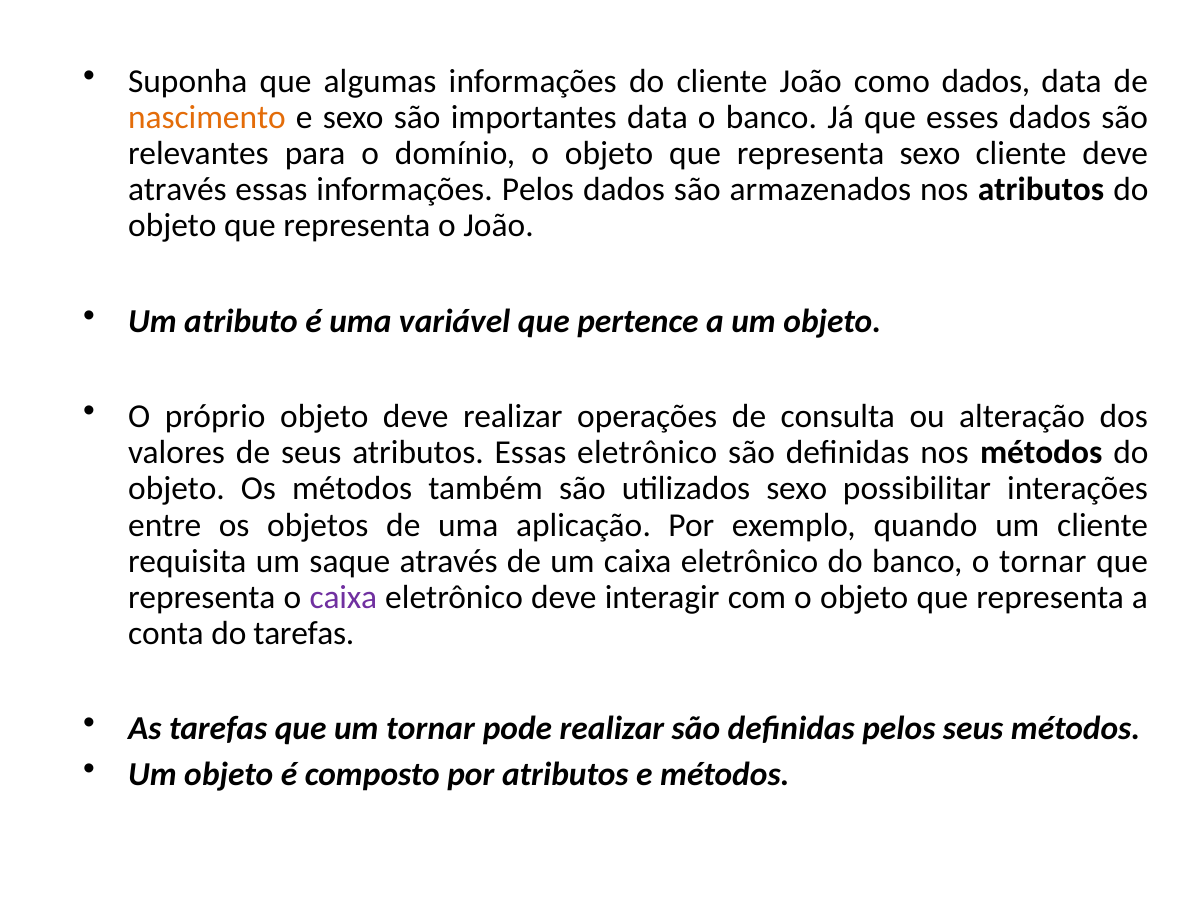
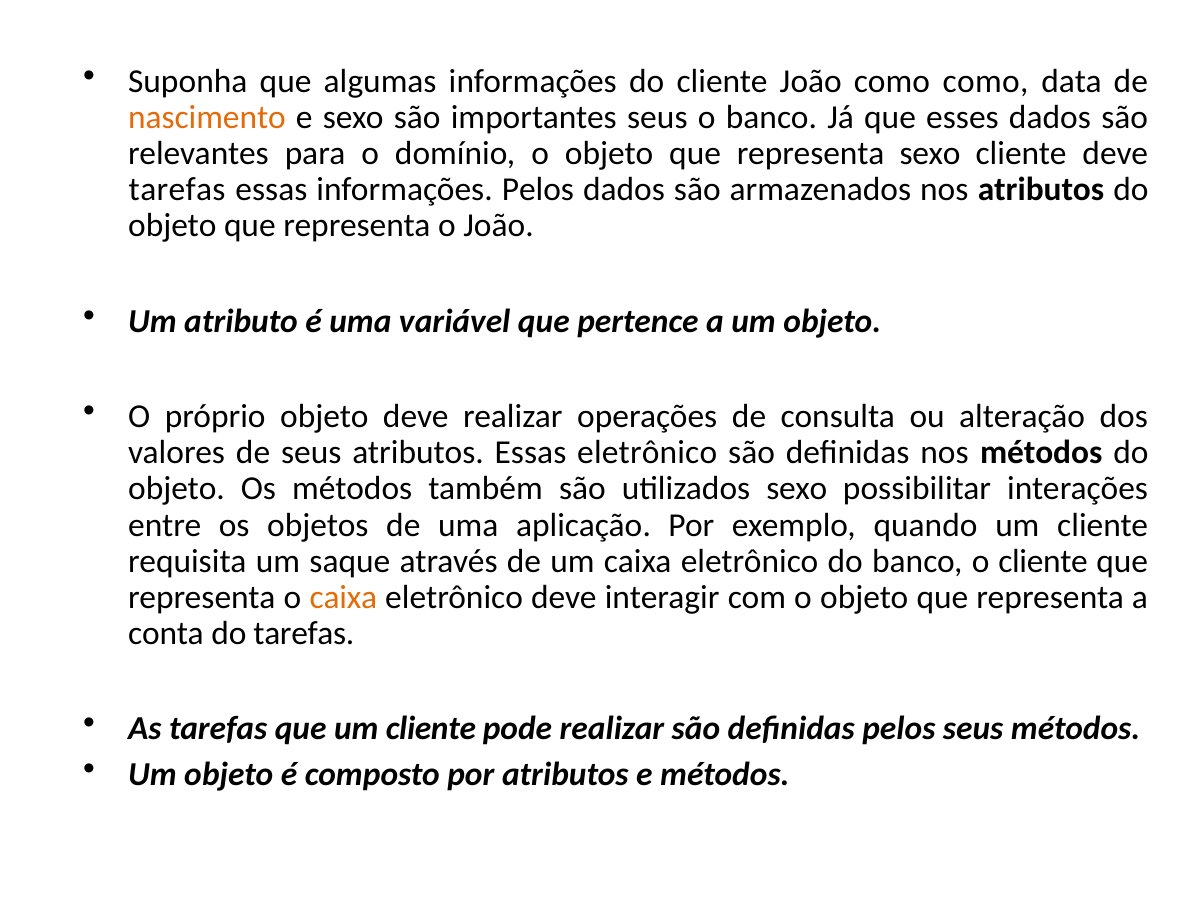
como dados: dados -> como (986, 82)
importantes data: data -> seus (657, 118)
através: através -> tarefas (177, 190)
o tornar: tornar -> cliente (1043, 561)
caixa colour: purple -> orange (343, 597)
que um tornar: tornar -> cliente (431, 729)
